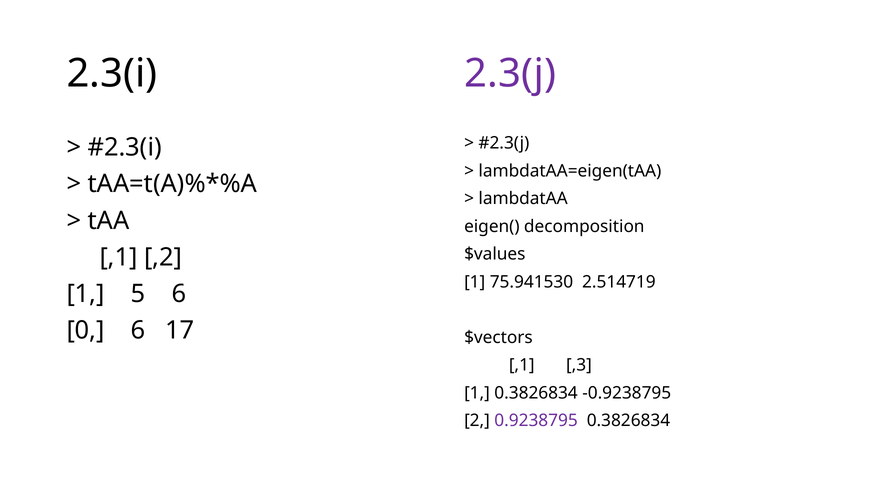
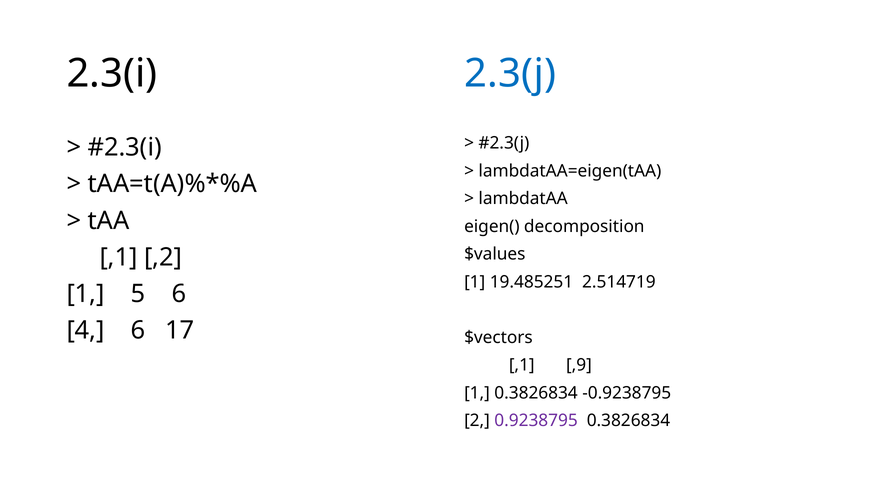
2.3(j colour: purple -> blue (510, 73)
75.941530: 75.941530 -> 19.485251 (531, 282)
0: 0 -> 4 (86, 330)
,3: ,3 -> ,9 (579, 365)
